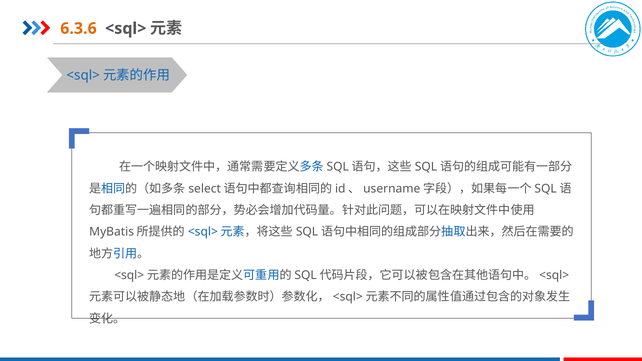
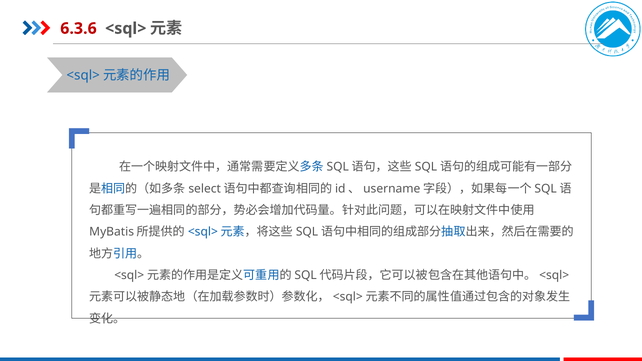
6.3.6 colour: orange -> red (78, 28)
